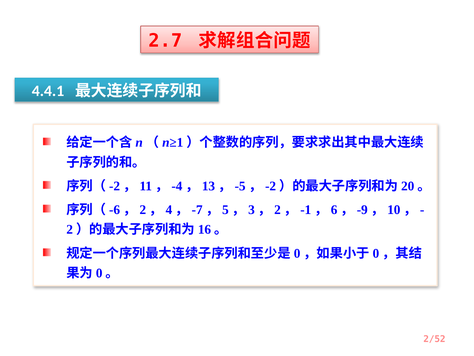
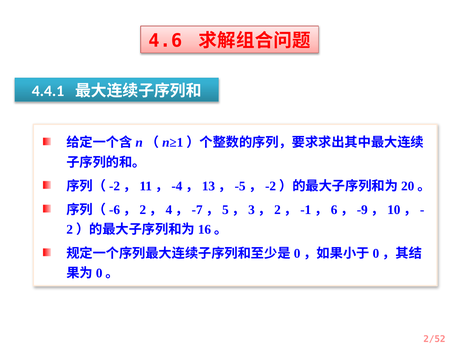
2.7: 2.7 -> 4.6 (165, 41)
